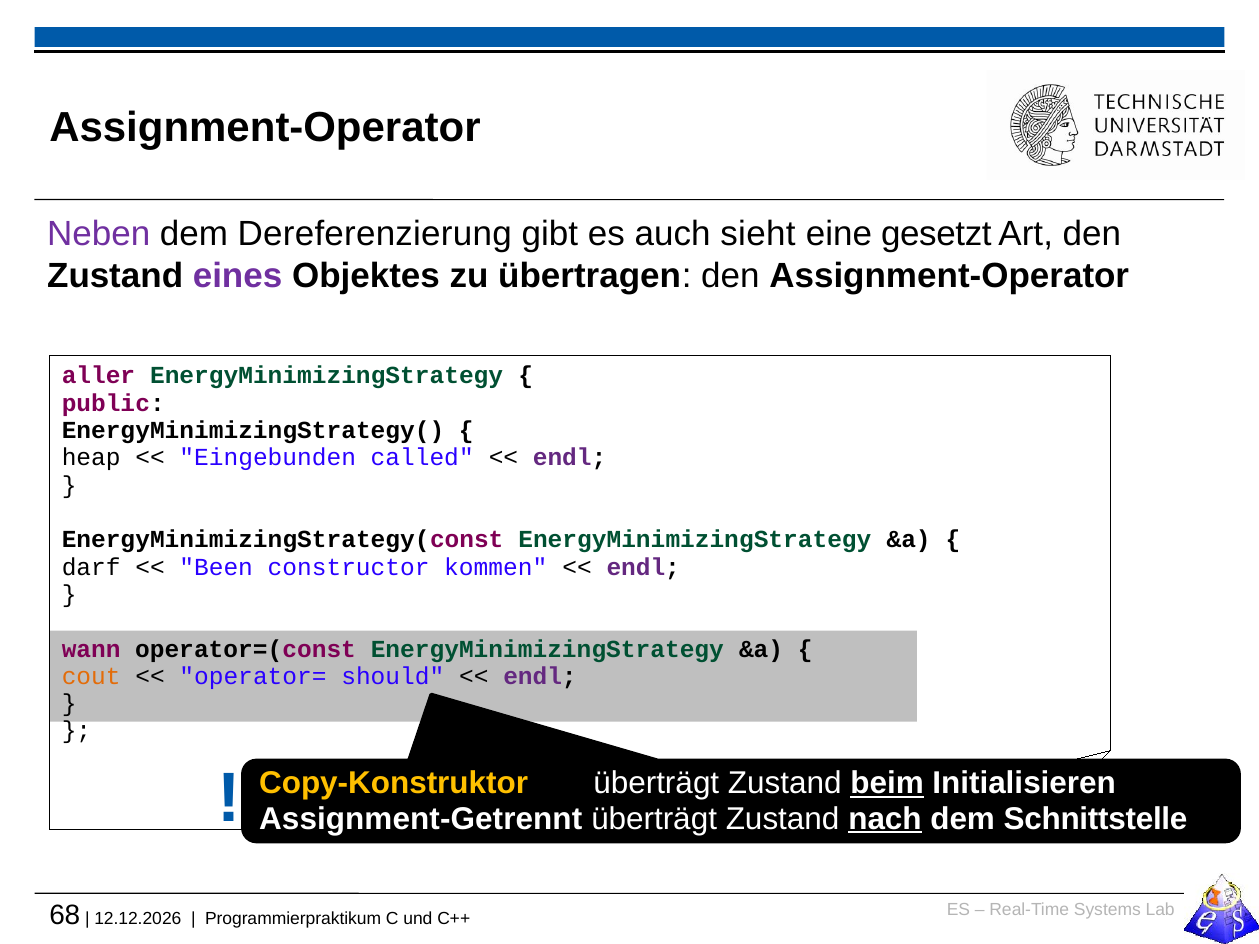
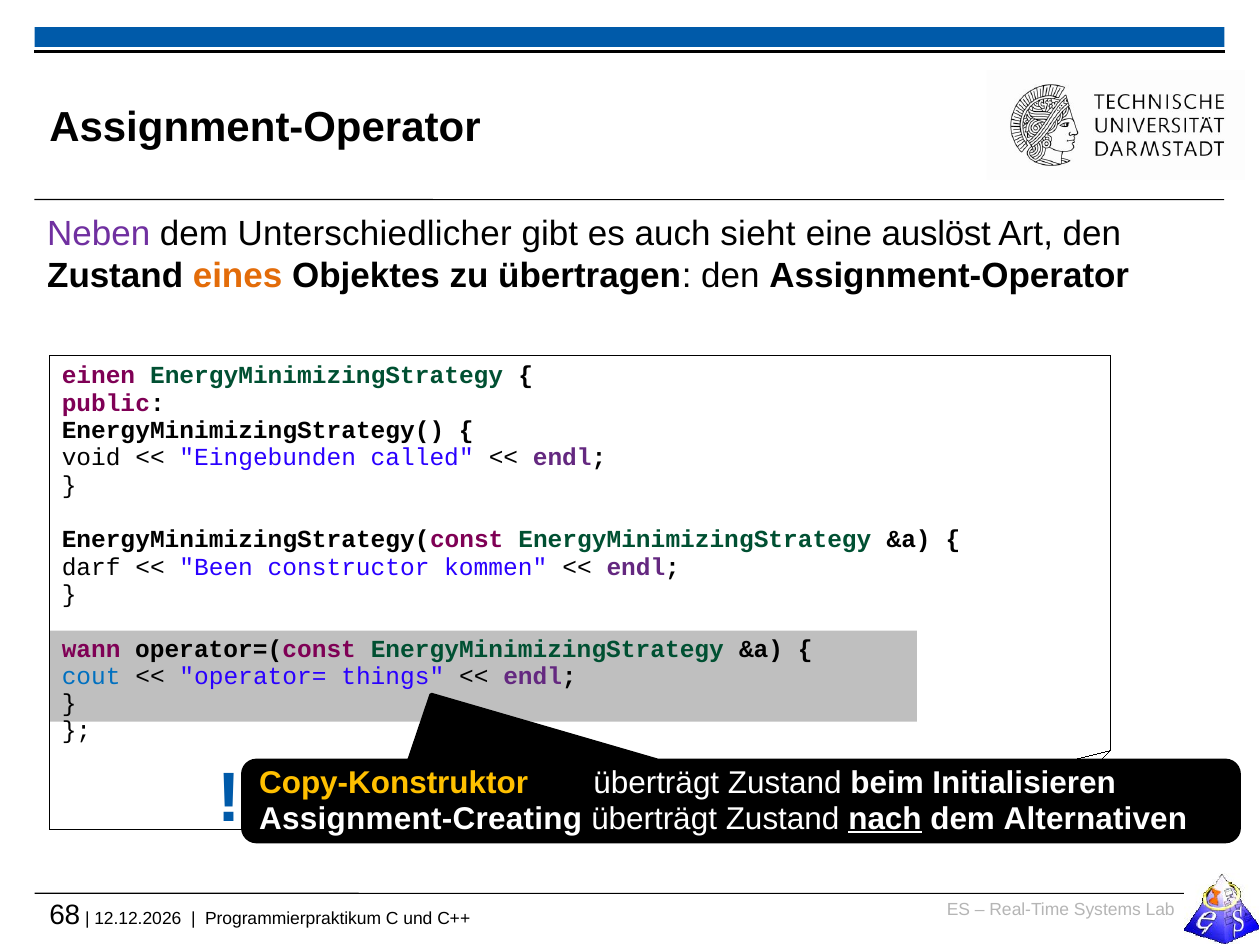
Dereferenzierung: Dereferenzierung -> Unterschiedlicher (375, 234)
gesetzt: gesetzt -> auslöst (936, 234)
eines colour: purple -> orange (238, 276)
aller: aller -> einen (98, 376)
heap: heap -> void (91, 458)
cout colour: orange -> blue (91, 676)
should: should -> things (393, 676)
beim underline: present -> none (887, 784)
Assignment-Getrennt: Assignment-Getrennt -> Assignment-Creating (421, 819)
Schnittstelle: Schnittstelle -> Alternativen (1095, 819)
